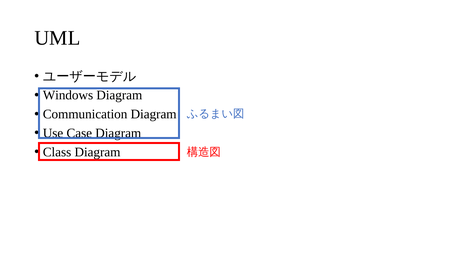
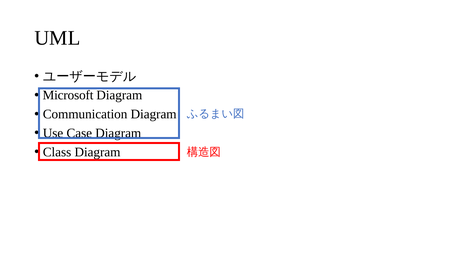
Windows: Windows -> Microsoft (68, 95)
